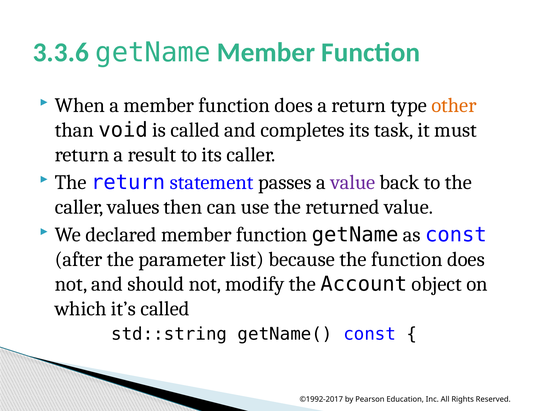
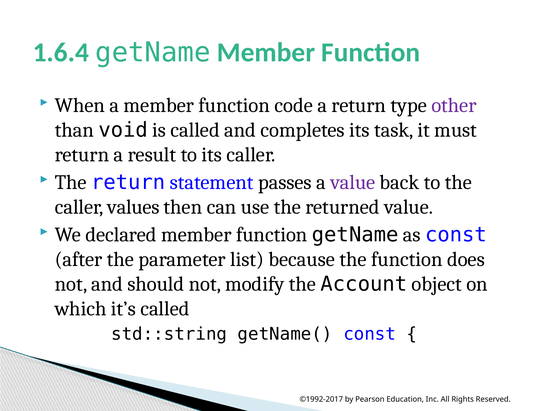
3.3.6: 3.3.6 -> 1.6.4 (61, 53)
member function does: does -> code (294, 105)
other colour: orange -> purple (454, 105)
